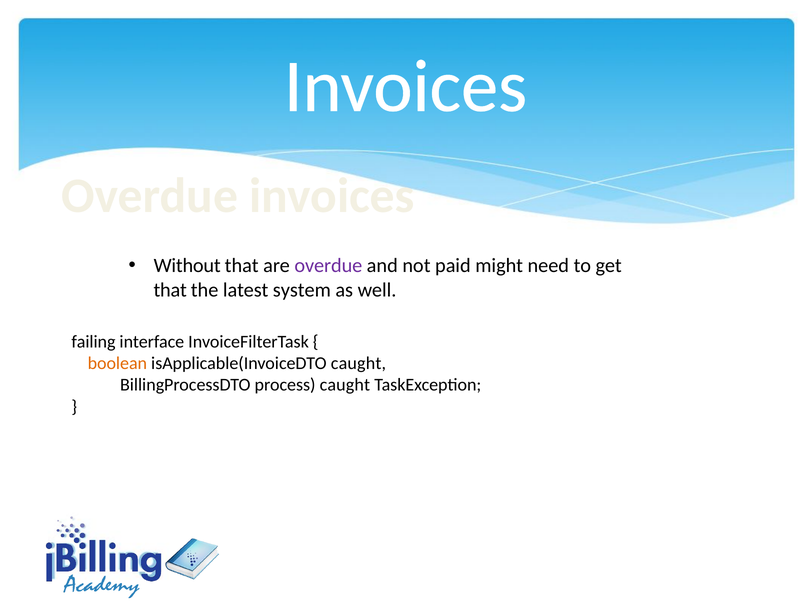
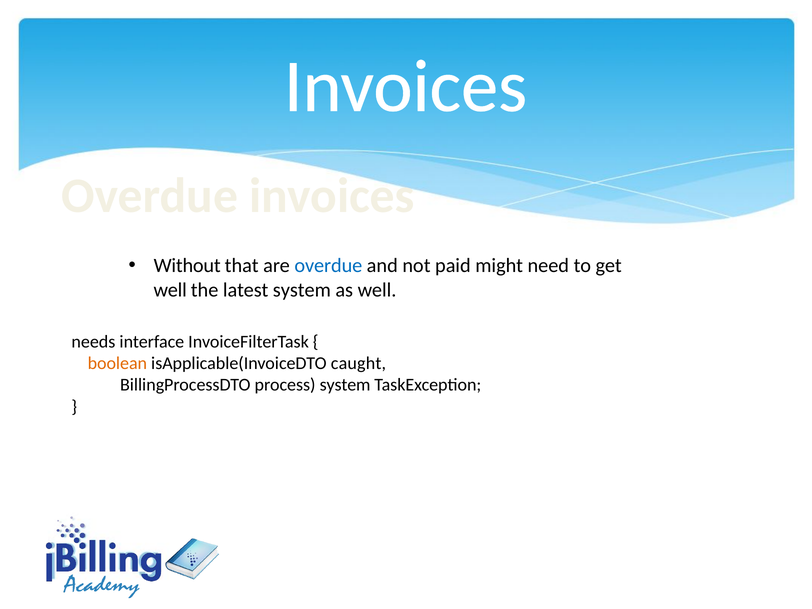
overdue colour: purple -> blue (328, 266)
that: that -> well (170, 290)
failing: failing -> needs (93, 342)
process caught: caught -> system (345, 385)
